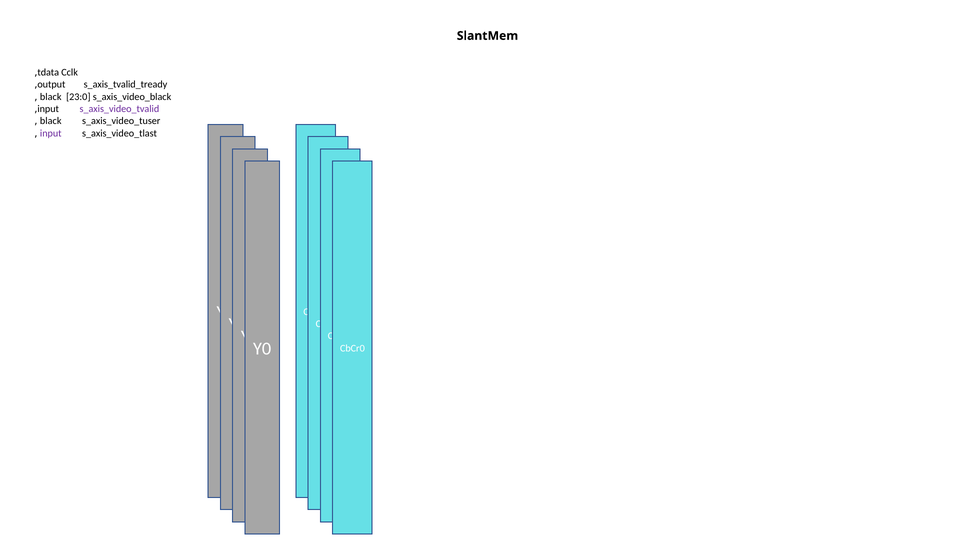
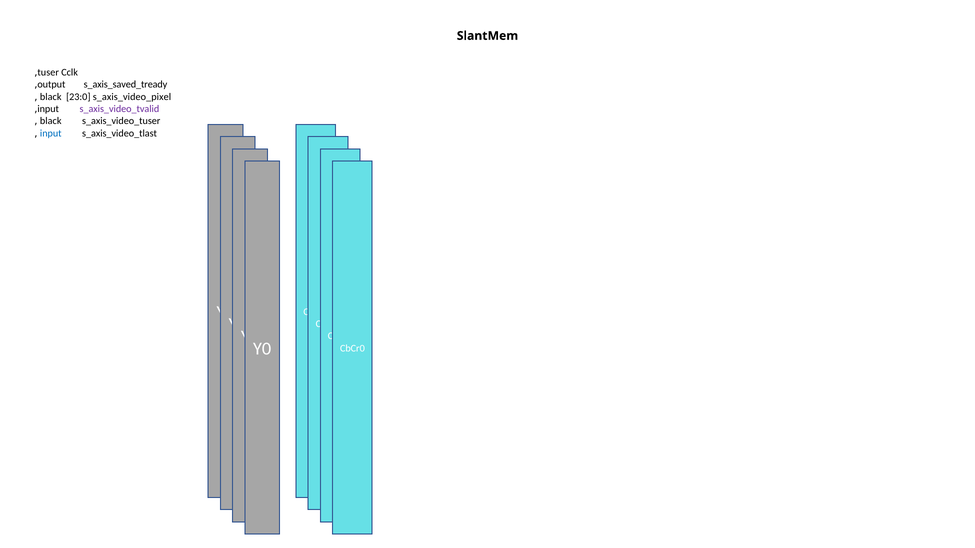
tdata: tdata -> tuser (48, 72)
s_axis_tvalid_tready: s_axis_tvalid_tready -> s_axis_saved_tready (126, 85)
s_axis_video_black: s_axis_video_black -> s_axis_video_pixel (132, 97)
input colour: purple -> blue (51, 133)
